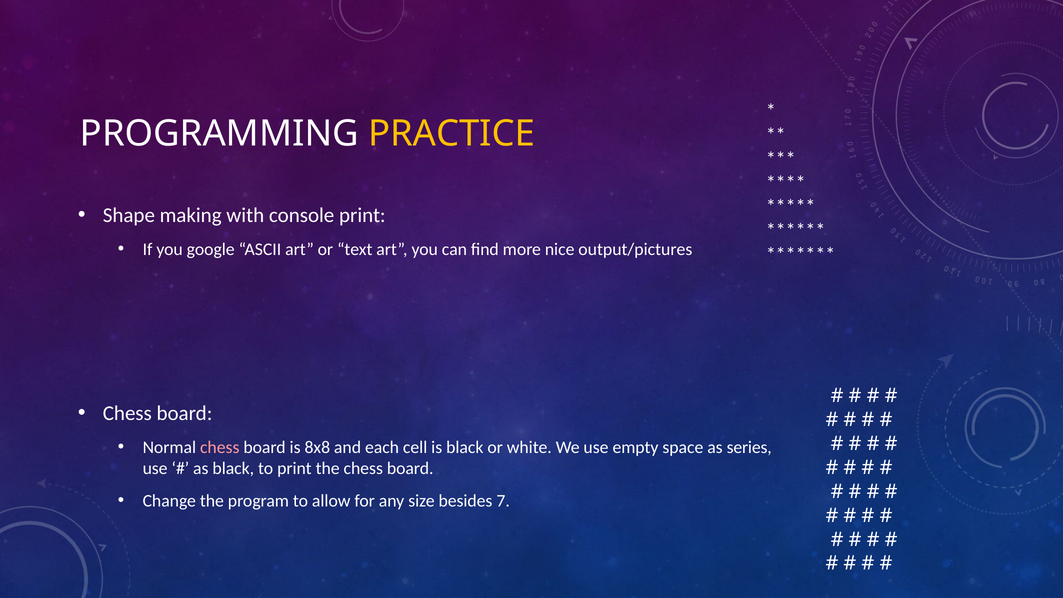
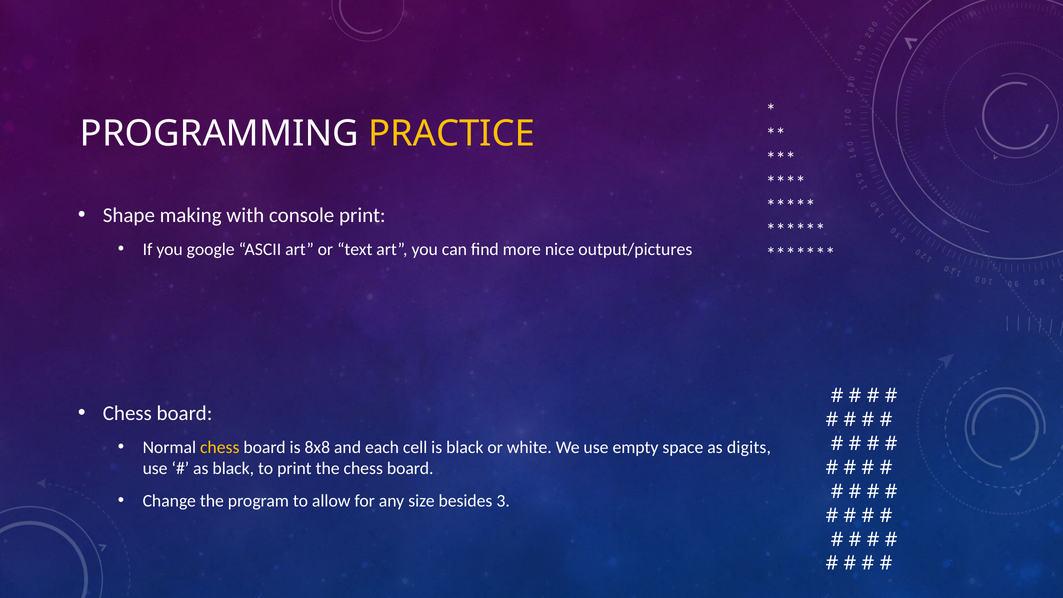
chess colour: pink -> yellow (220, 447)
series: series -> digits (749, 447)
7: 7 -> 3 (503, 501)
